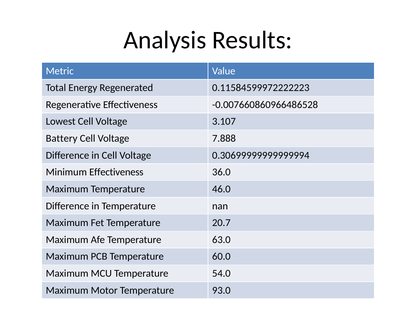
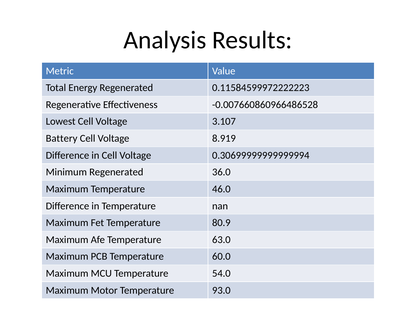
7.888: 7.888 -> 8.919 (224, 138)
Minimum Effectiveness: Effectiveness -> Regenerated (116, 172)
20.7: 20.7 -> 80.9 (221, 223)
